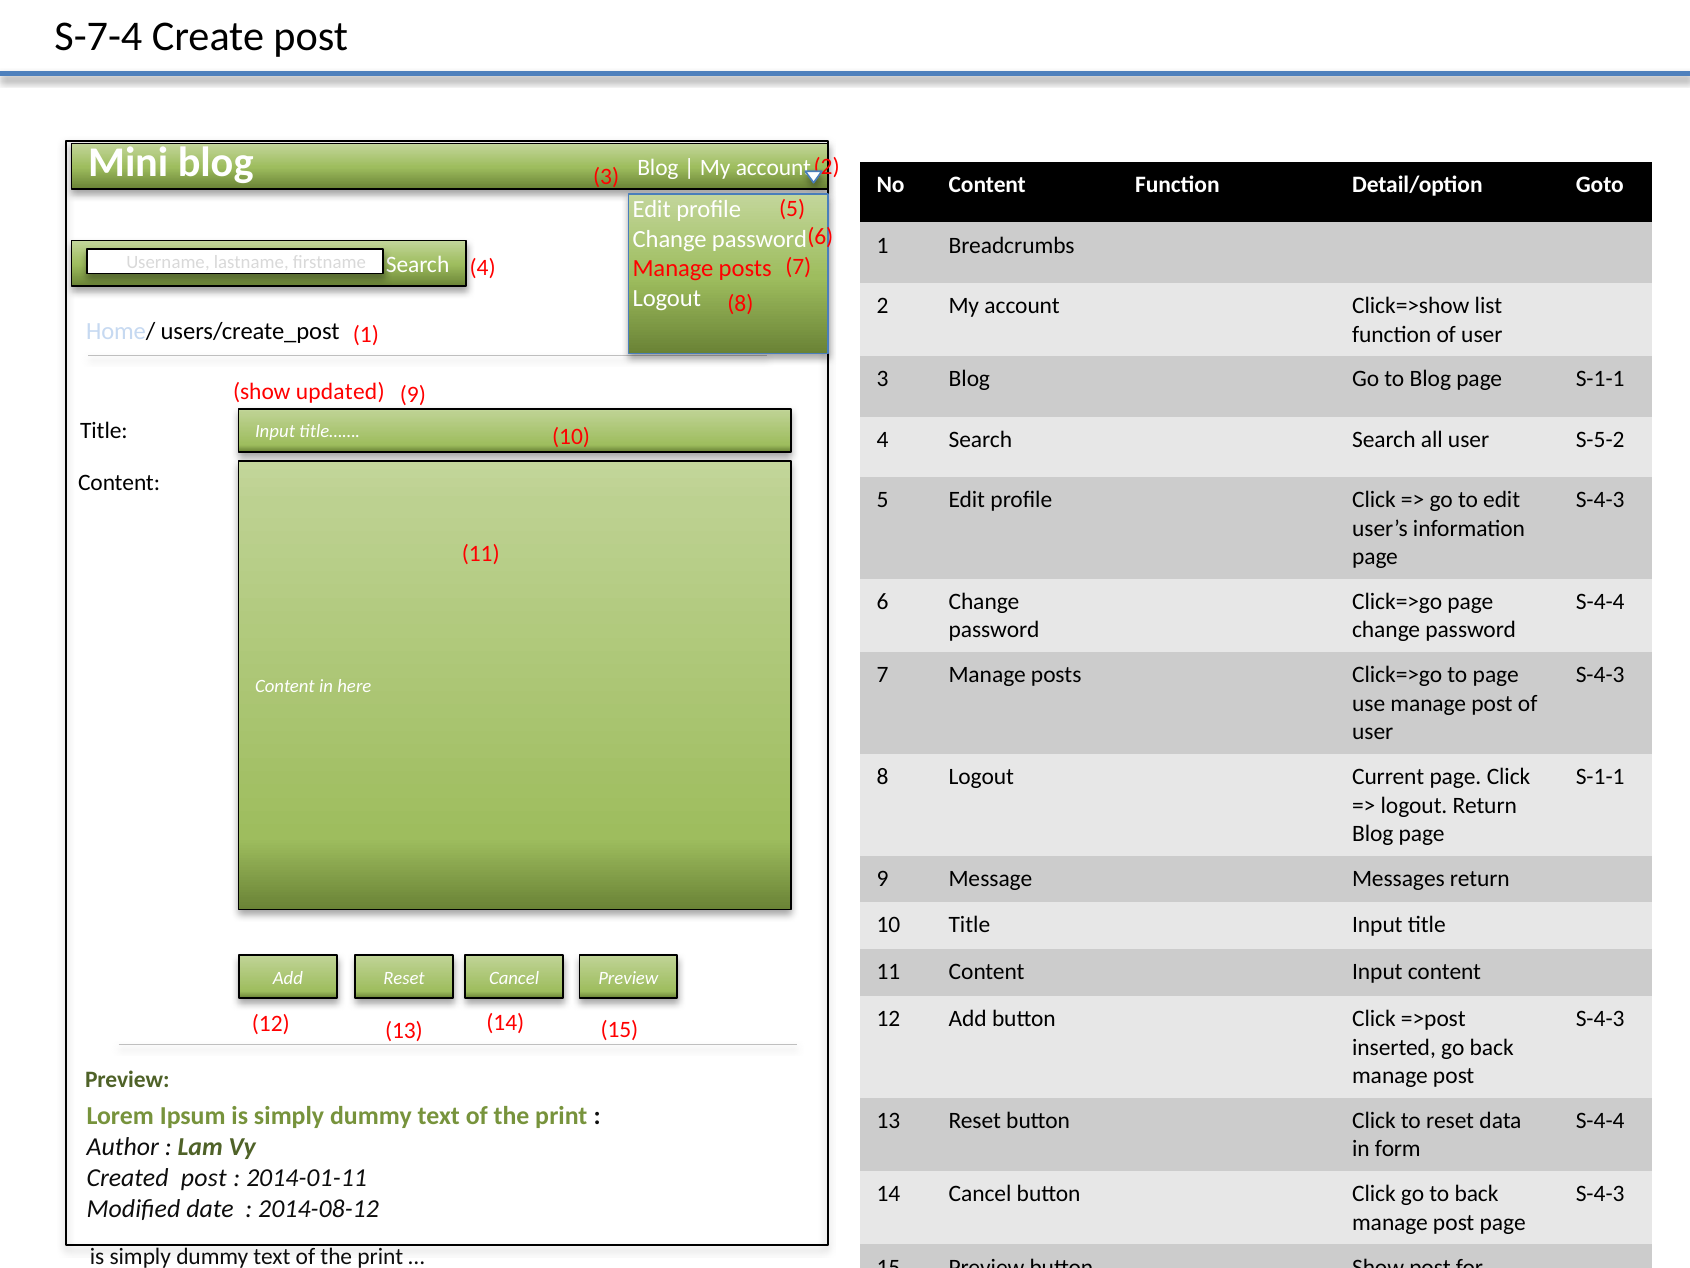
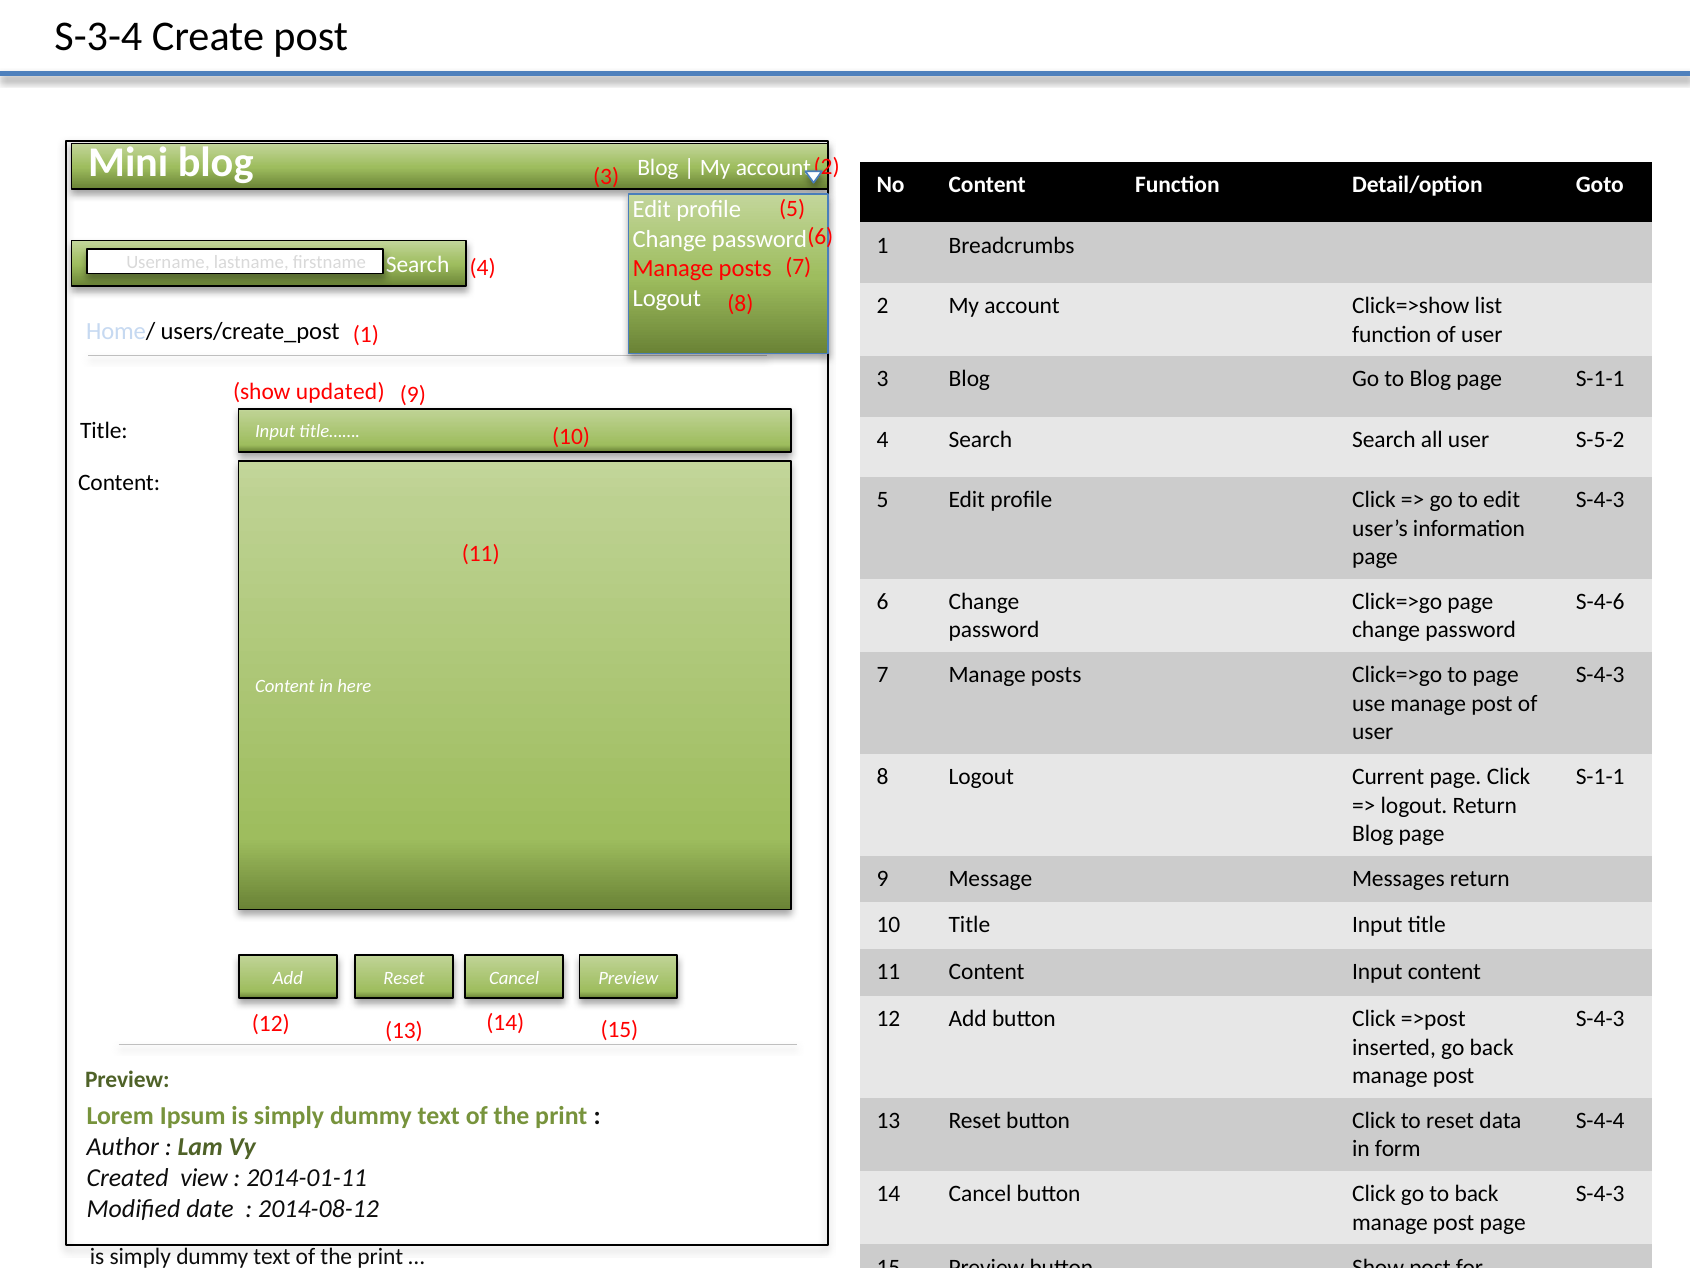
S-7-4: S-7-4 -> S-3-4 (98, 37)
S-4-4: S-4-4 -> S-4-6 (1600, 602)
Created post: post -> view (204, 1178)
